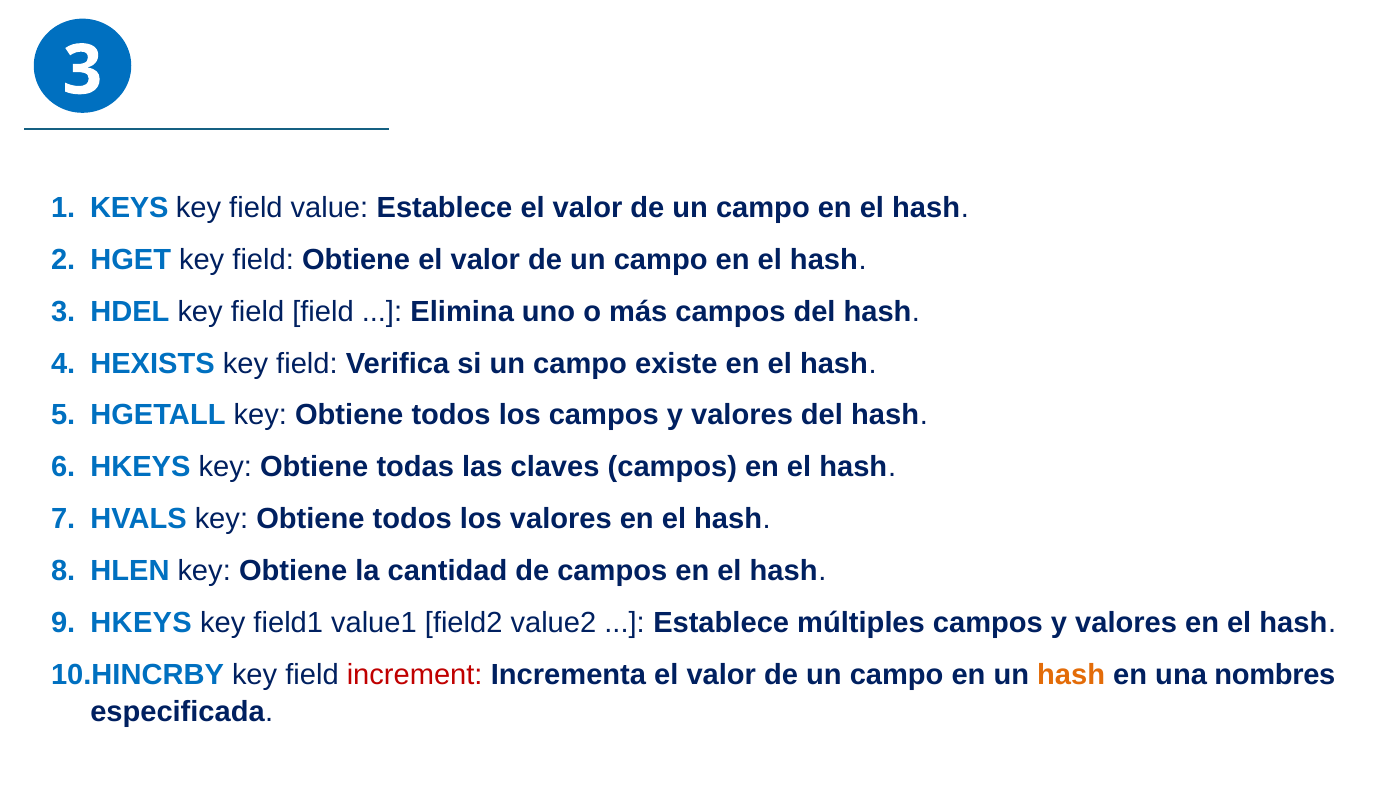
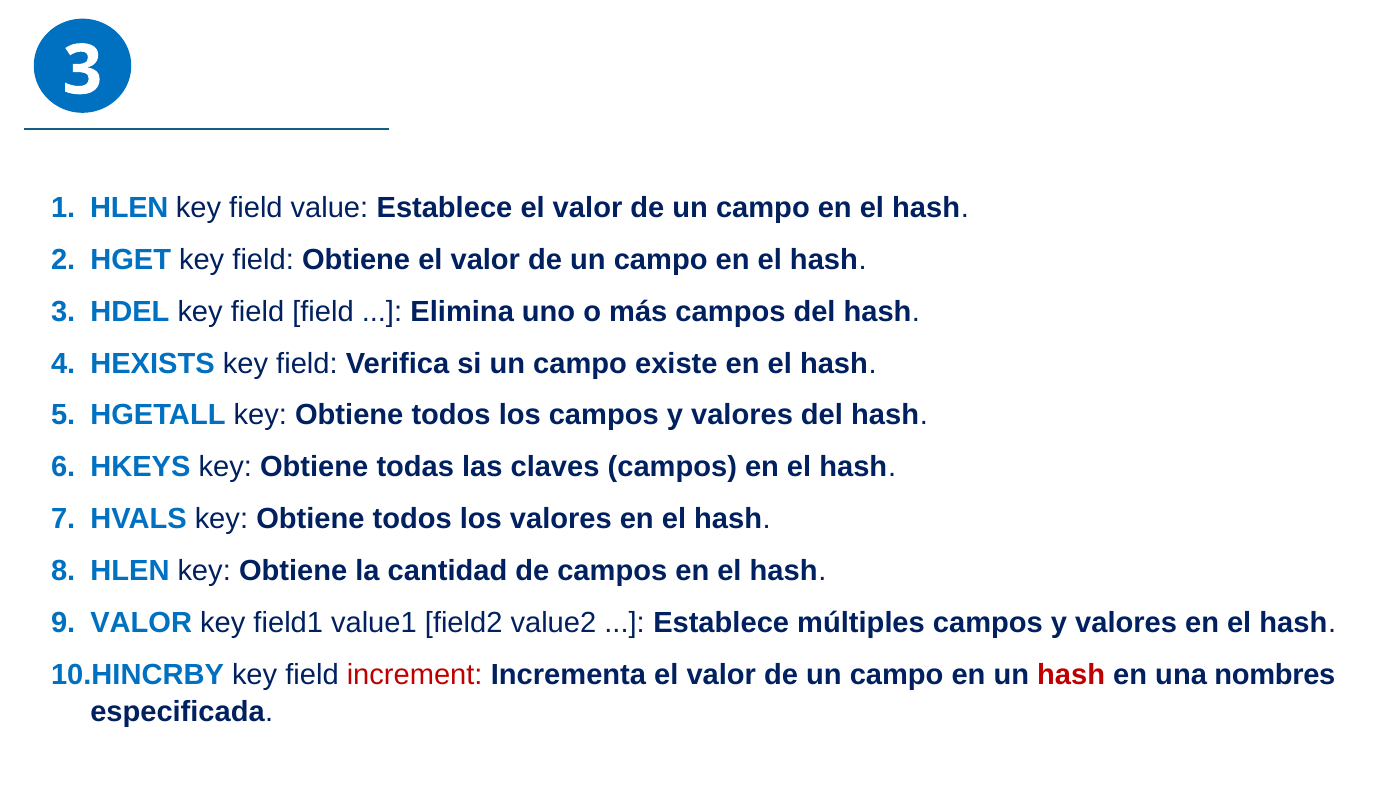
KEYS: KEYS -> HLEN (129, 208)
HKEYS: HKEYS -> VALOR (141, 623)
hash colour: orange -> red (1071, 674)
